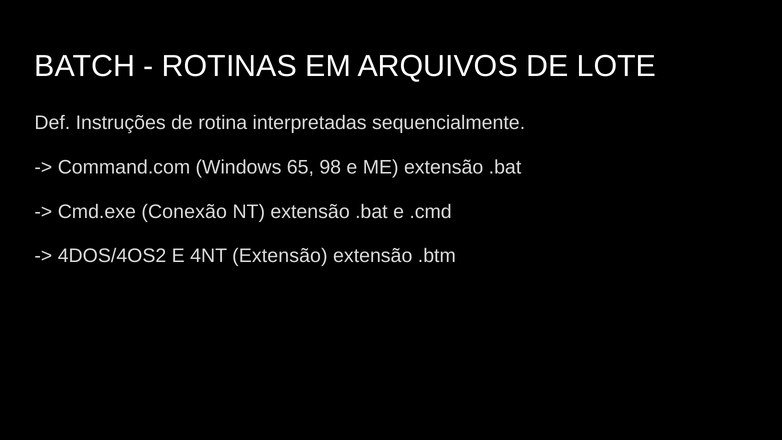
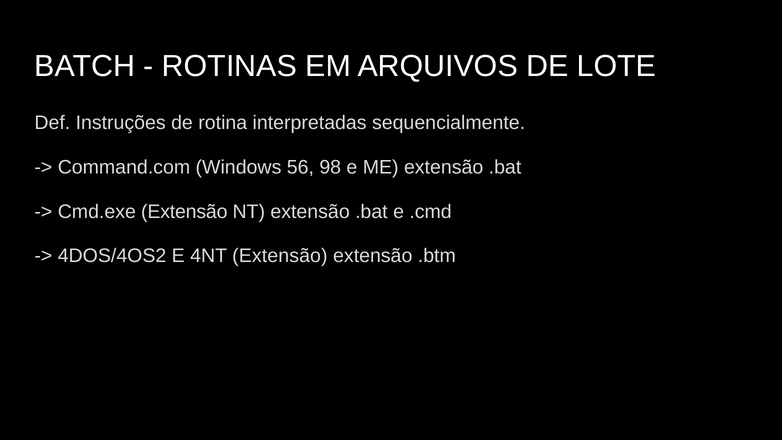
65: 65 -> 56 (300, 167)
Cmd.exe Conexão: Conexão -> Extensão (184, 212)
